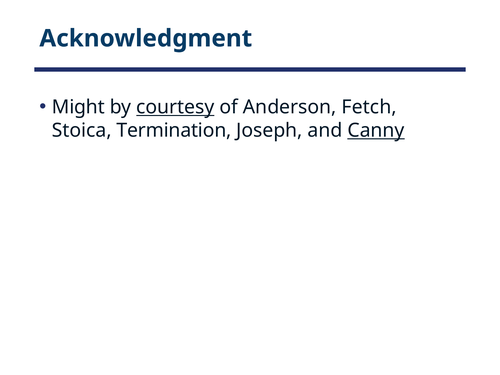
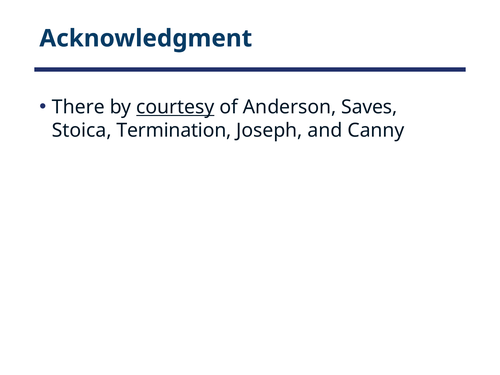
Might: Might -> There (78, 107)
Fetch: Fetch -> Saves (369, 107)
Canny underline: present -> none (376, 131)
